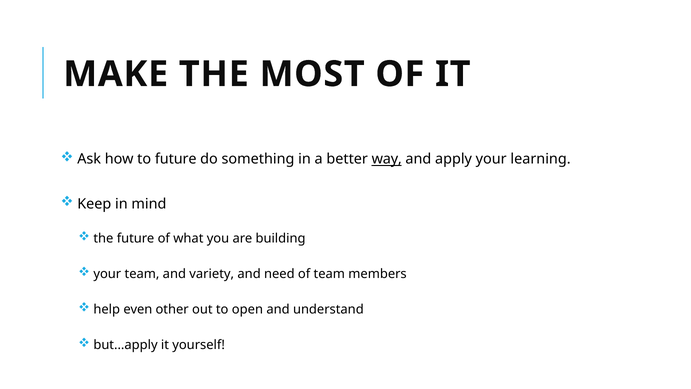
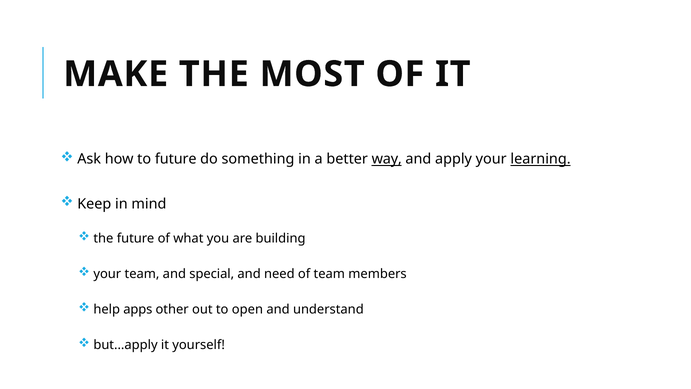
learning underline: none -> present (541, 159)
variety: variety -> special (212, 274)
even: even -> apps (138, 309)
